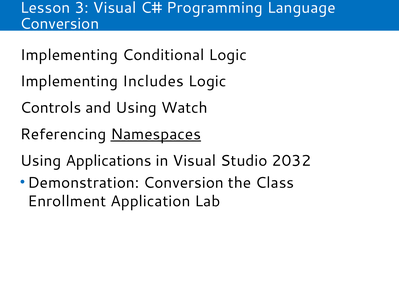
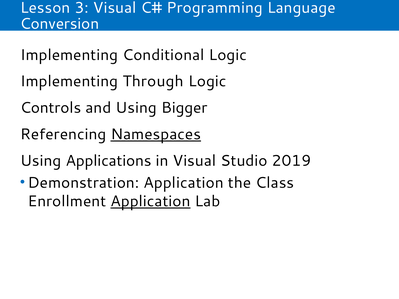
Includes: Includes -> Through (153, 81)
Watch: Watch -> Bigger (184, 108)
2032: 2032 -> 2019 (291, 161)
Demonstration Conversion: Conversion -> Application (184, 183)
Application underline: none -> present (150, 201)
